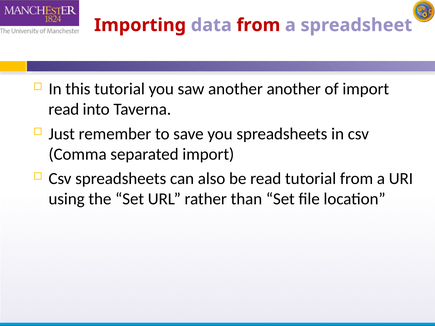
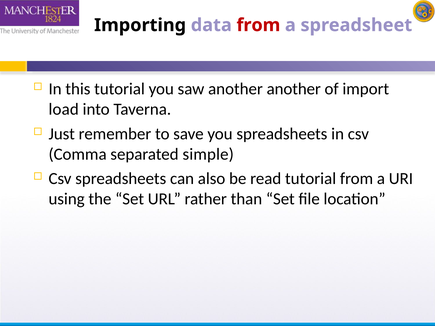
Importing colour: red -> black (140, 25)
read: read -> load (64, 109)
separated import: import -> simple (208, 154)
